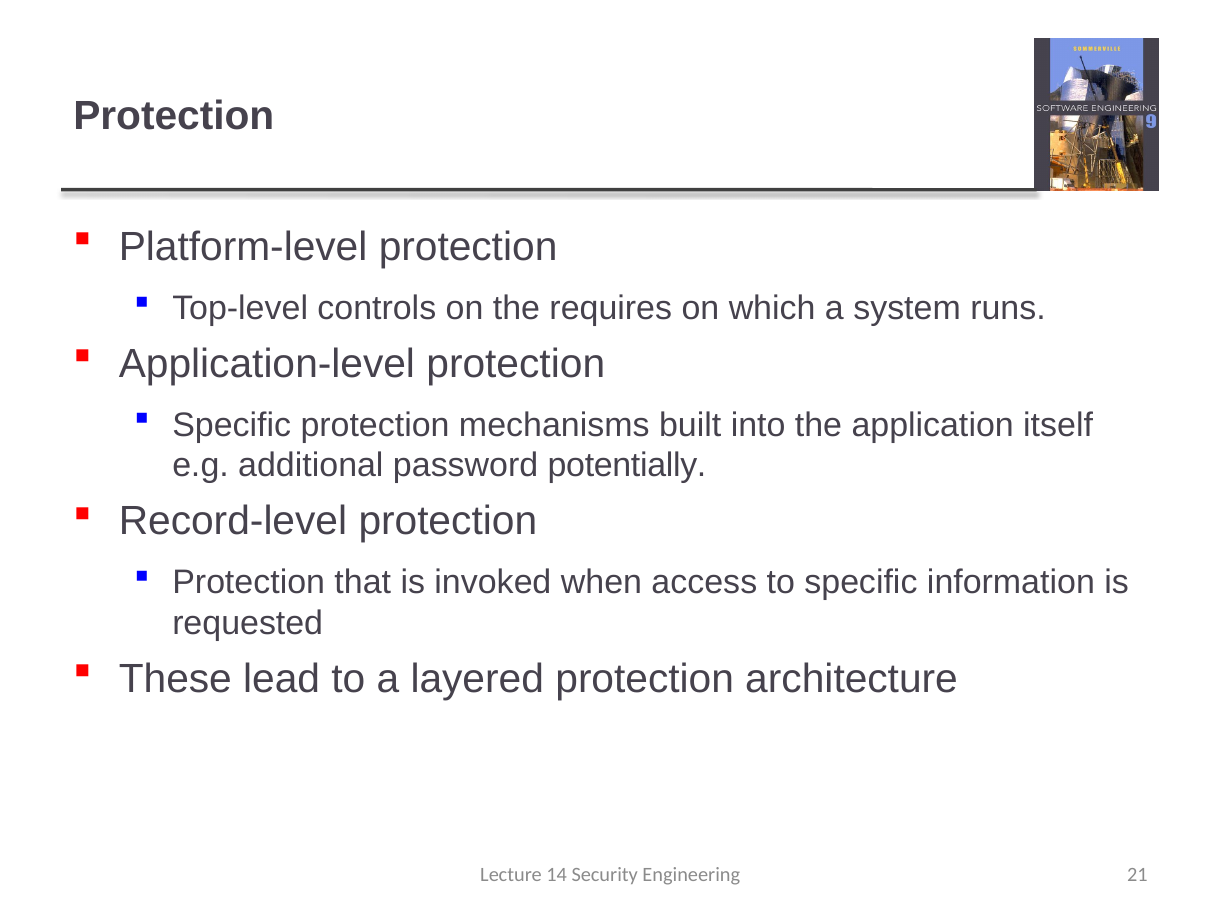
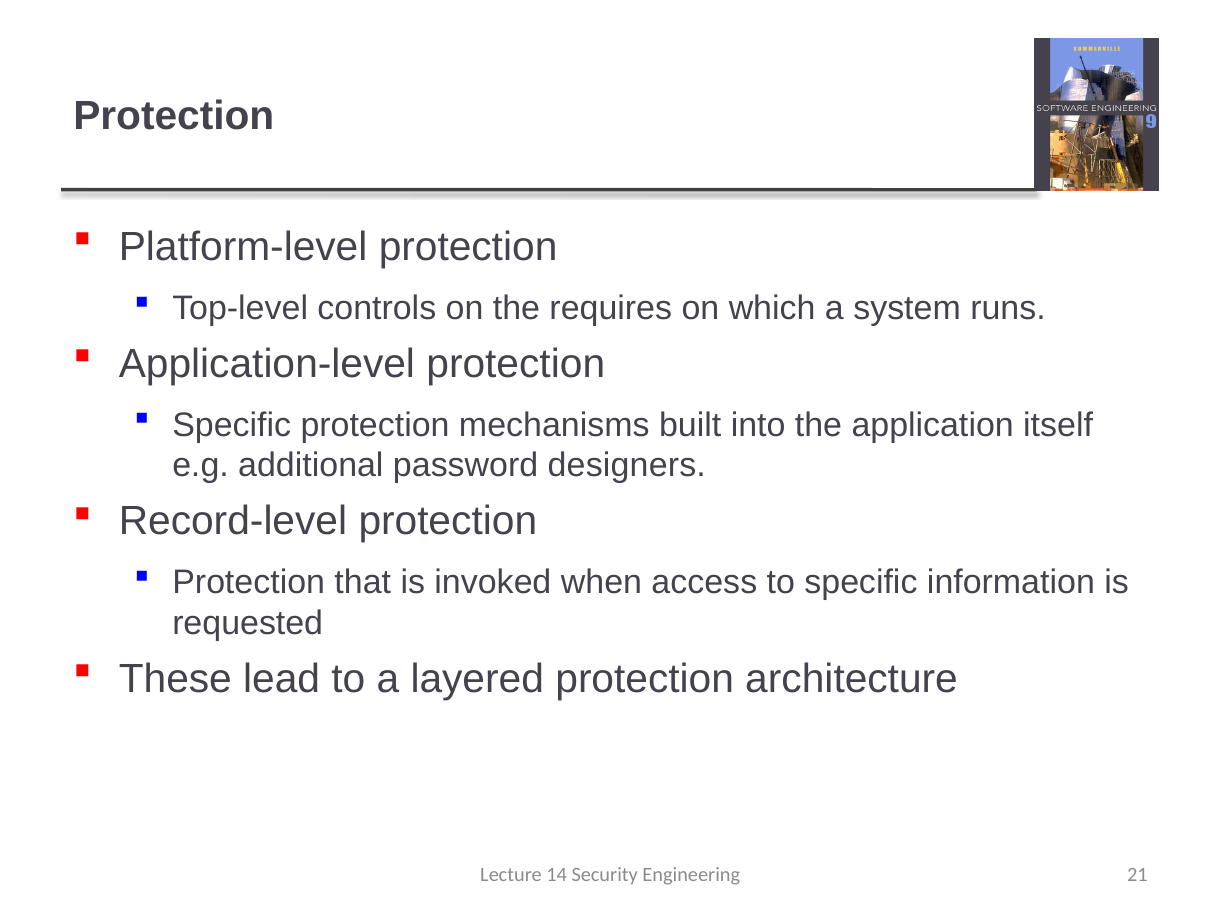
potentially: potentially -> designers (627, 466)
